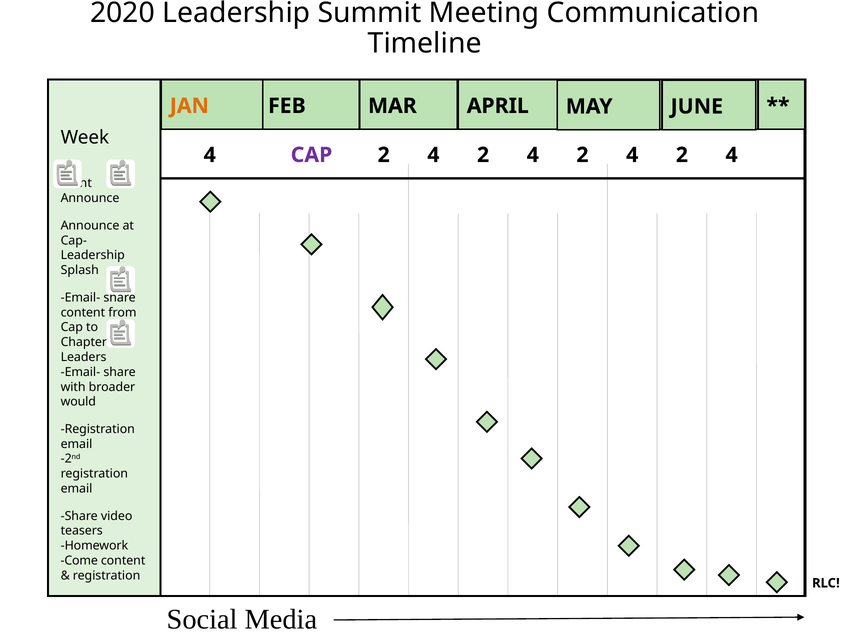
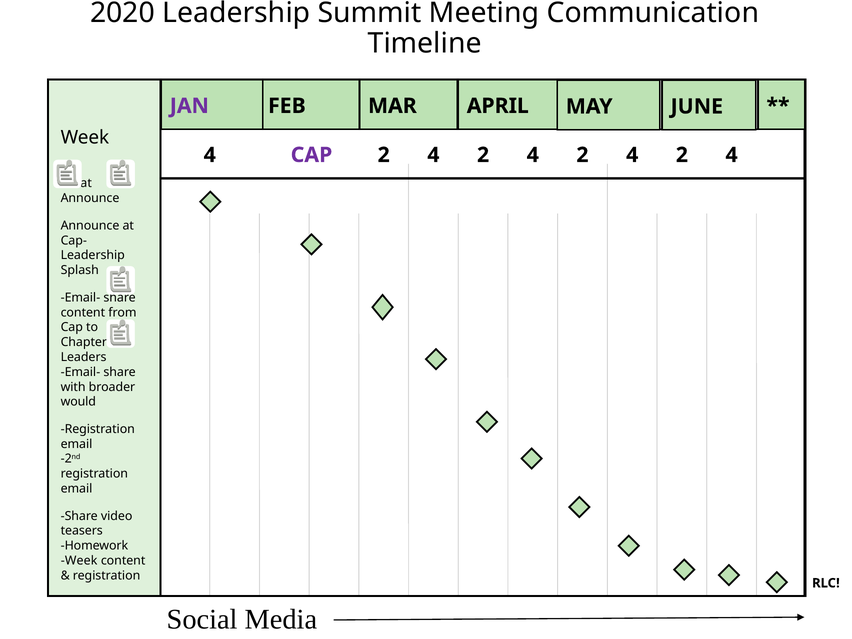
JAN colour: orange -> purple (189, 106)
Want: Want -> What (76, 183)
Come: Come -> Week (79, 561)
